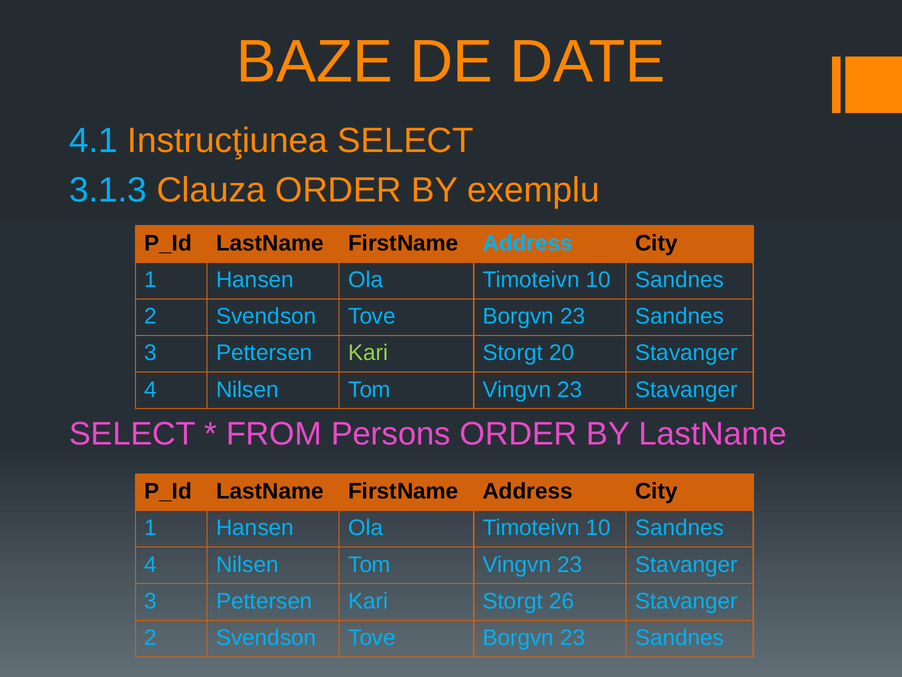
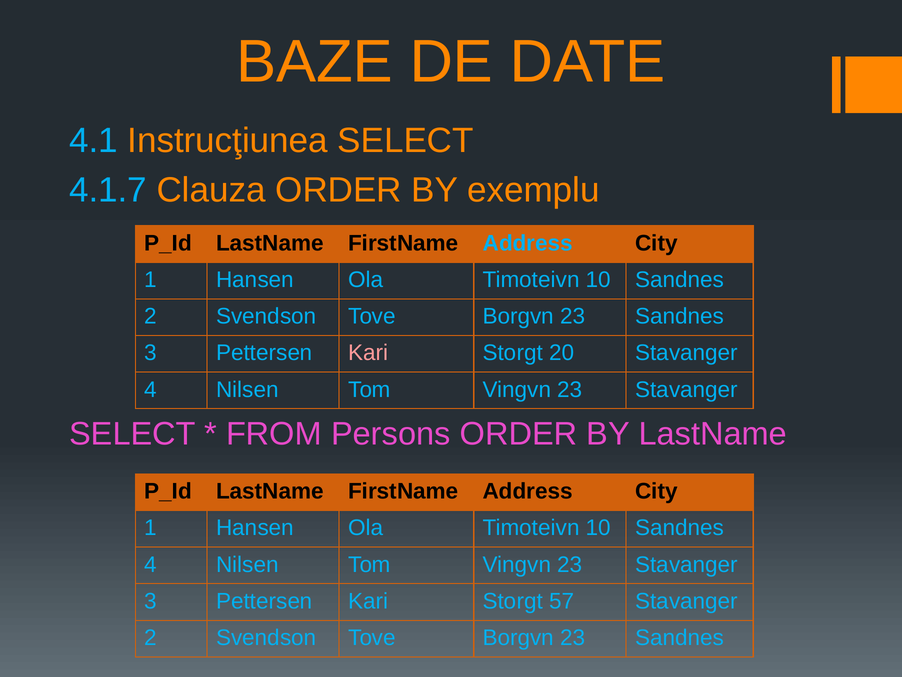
3.1.3: 3.1.3 -> 4.1.7 (108, 190)
Kari colour: light green -> pink (368, 353)
26: 26 -> 57 (562, 601)
